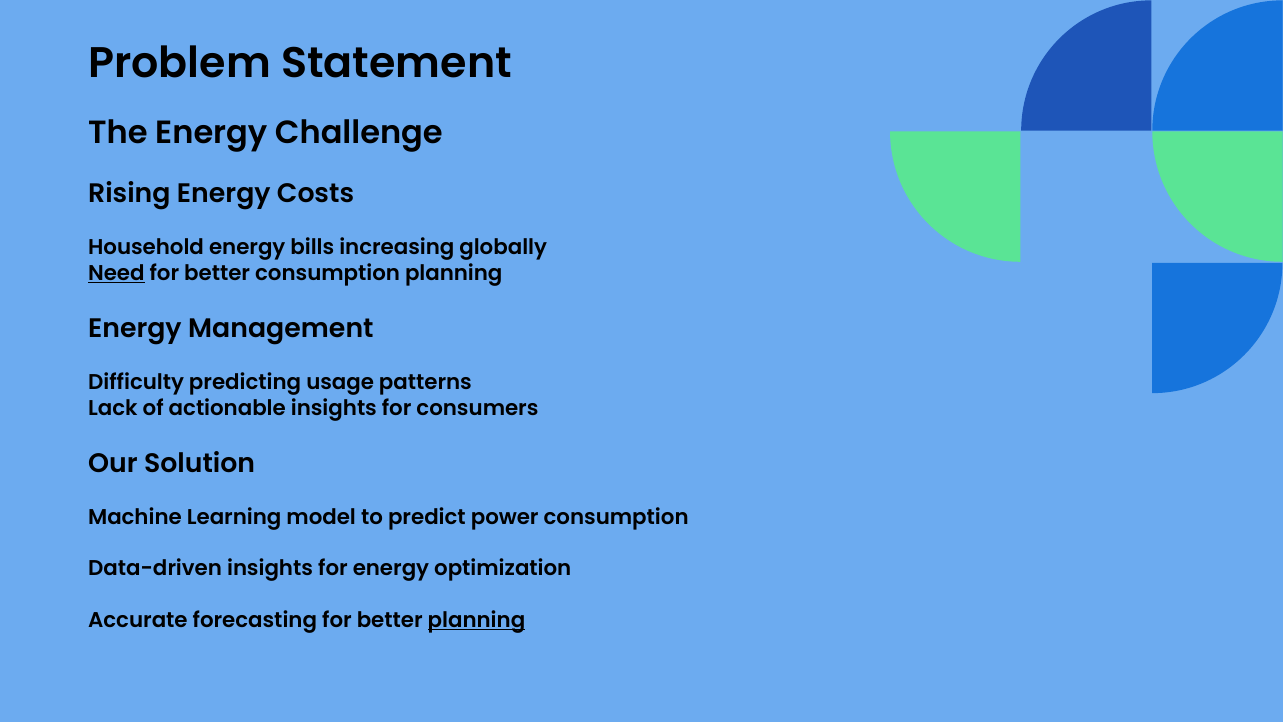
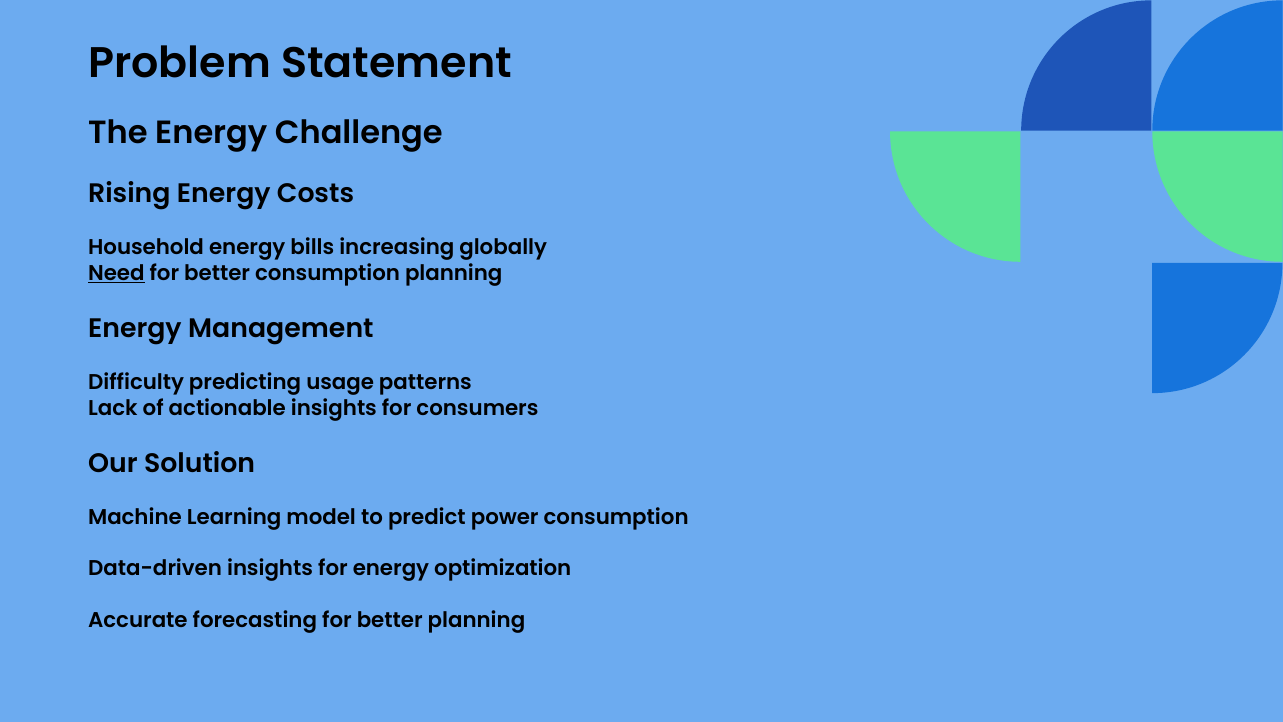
planning underline: present -> none (476, 620)
